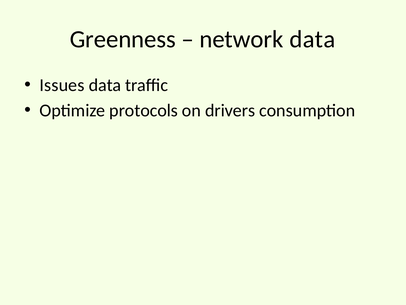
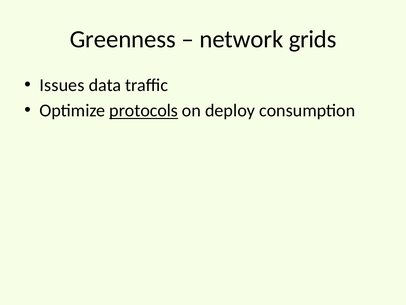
network data: data -> grids (313, 39)
protocols underline: none -> present (144, 110)
drivers: drivers -> deploy (230, 110)
